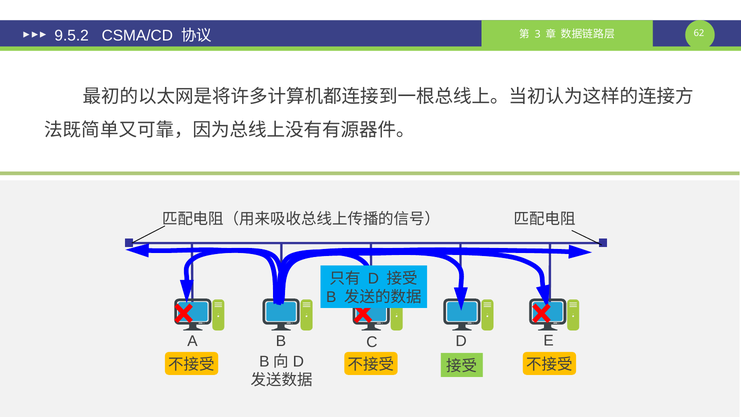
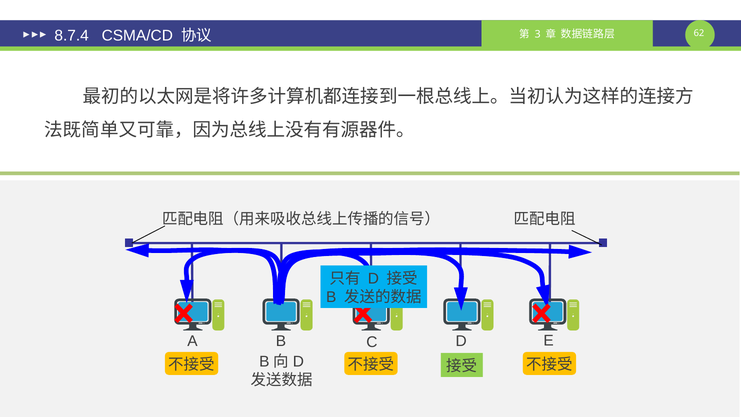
9.5.2: 9.5.2 -> 8.7.4 (72, 36)
